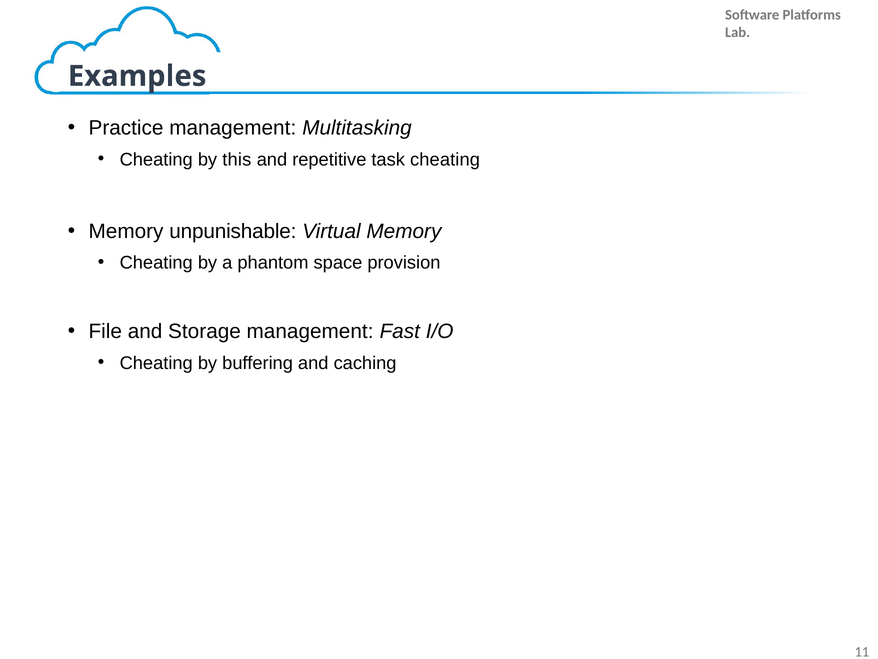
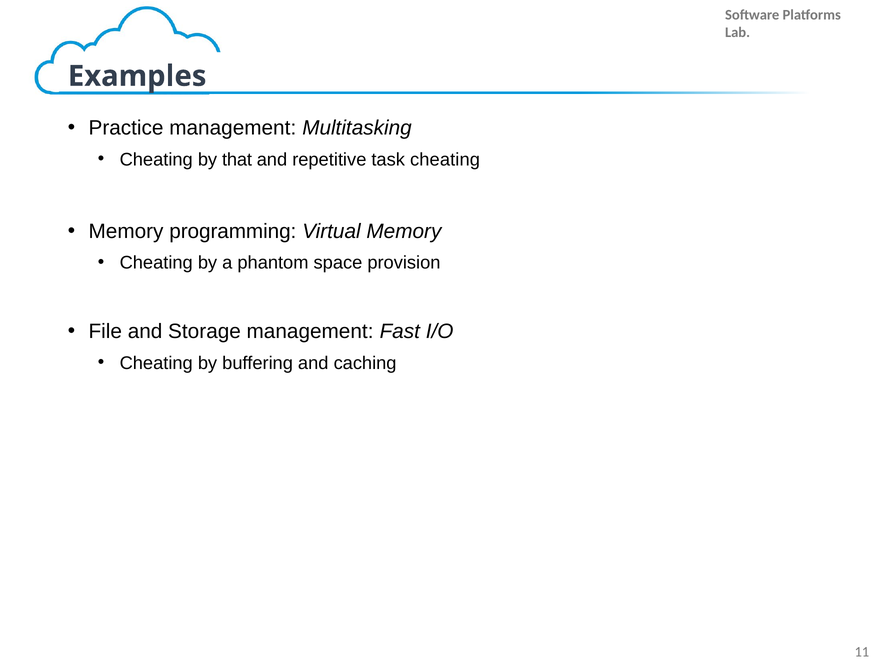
this: this -> that (237, 159)
unpunishable: unpunishable -> programming (233, 231)
